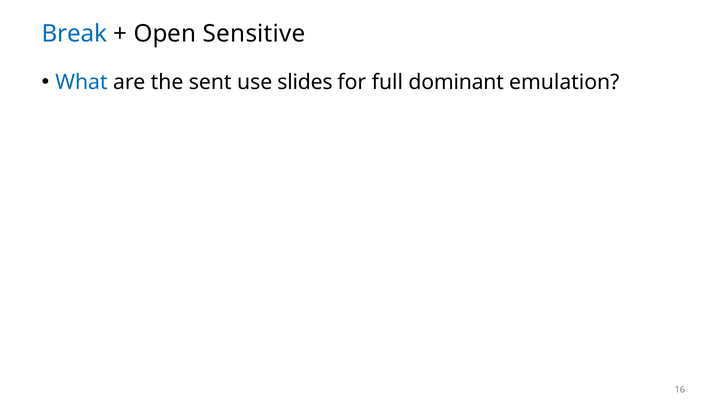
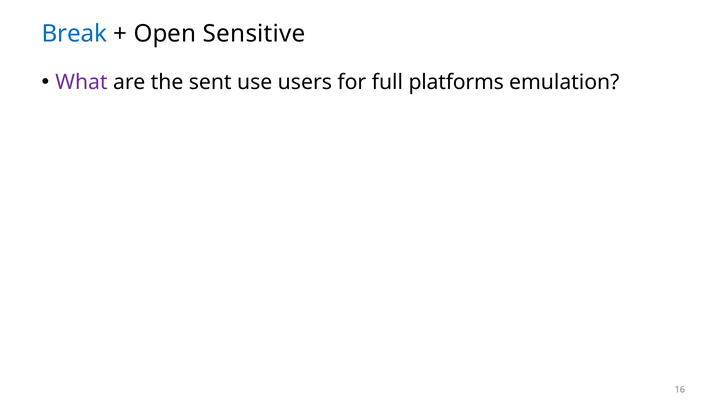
What colour: blue -> purple (81, 82)
slides: slides -> users (305, 82)
dominant: dominant -> platforms (456, 82)
